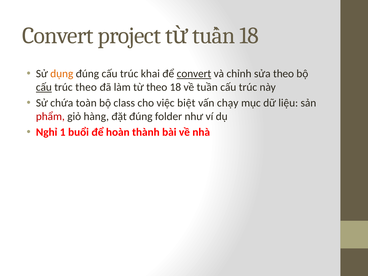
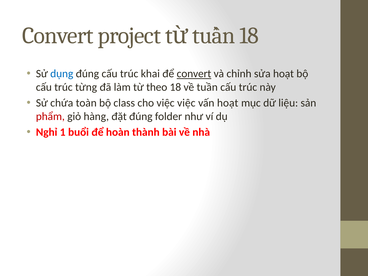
dụng colour: orange -> blue (62, 74)
sửa theo: theo -> hoạt (284, 74)
cấu underline: present -> none (44, 87)
trúc theo: theo -> từng (86, 87)
việc biệt: biệt -> việc (186, 103)
vấn chạy: chạy -> hoạt (228, 103)
